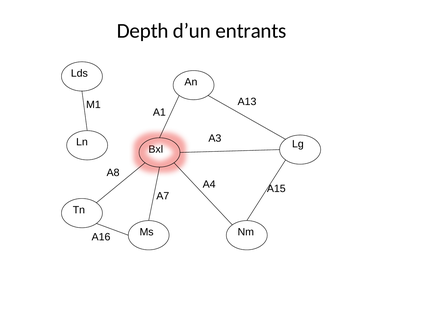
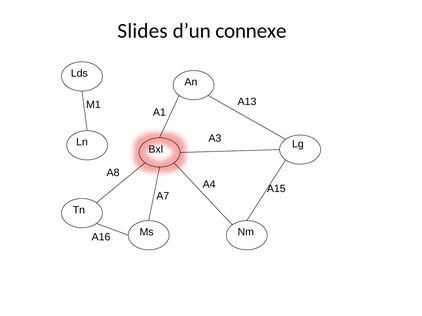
Depth: Depth -> Slides (143, 31)
entrants: entrants -> connexe (251, 31)
